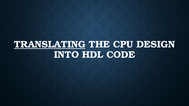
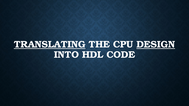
DESIGN underline: none -> present (156, 45)
